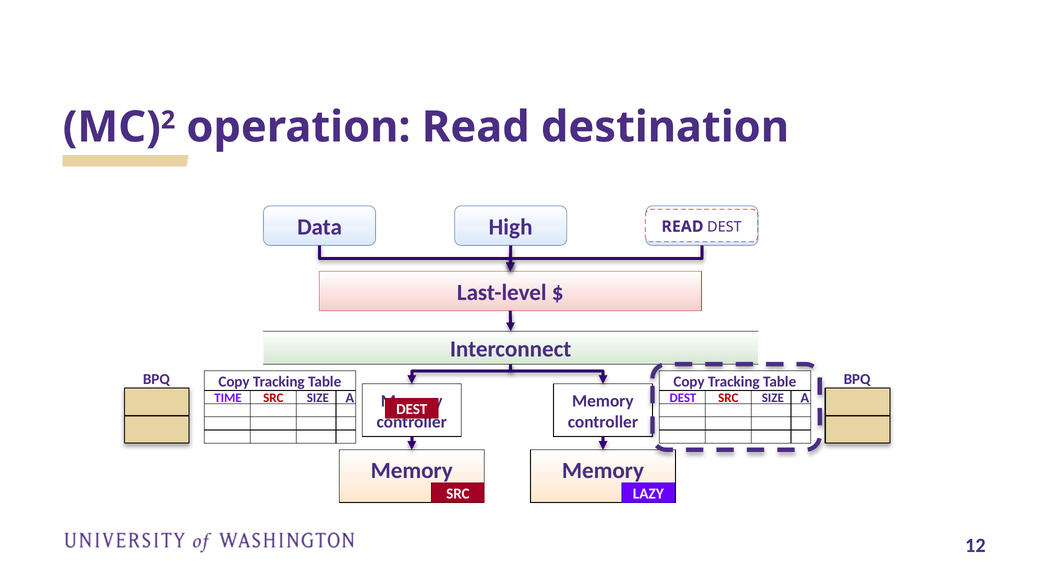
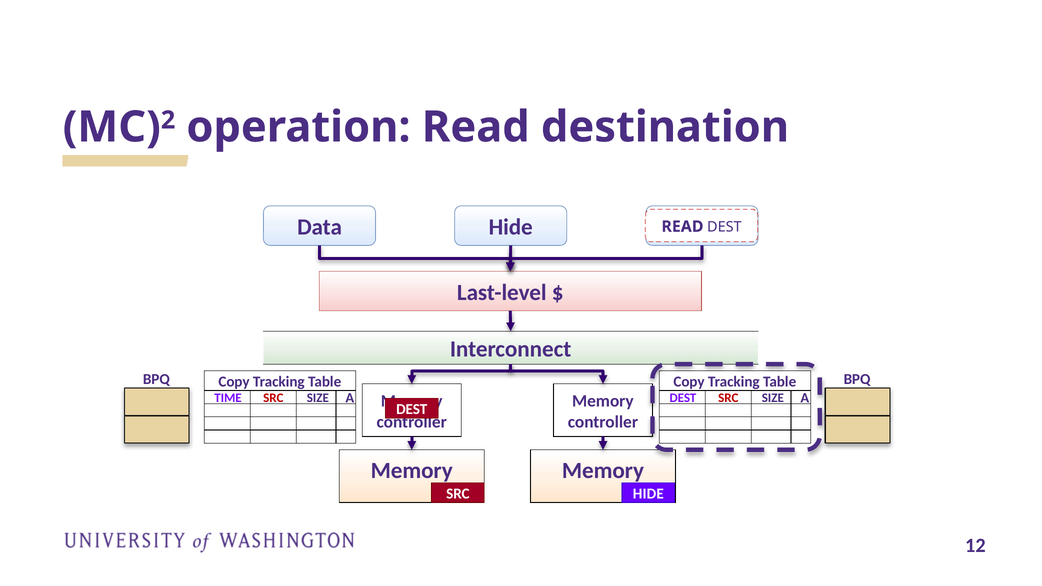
High: High -> Hide (511, 227)
SRC LAZY: LAZY -> HIDE (648, 494)
